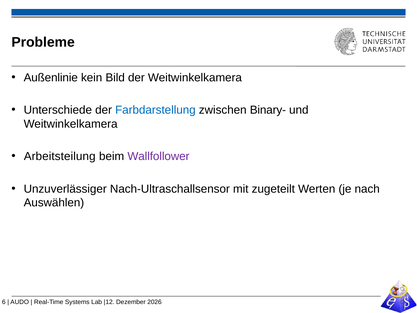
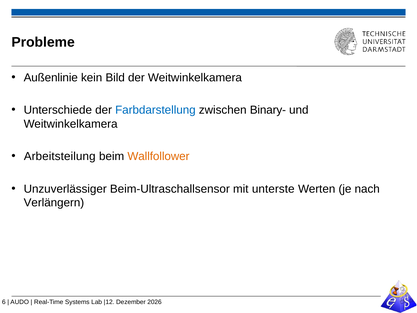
Wallfollower colour: purple -> orange (158, 156)
Nach-Ultraschallsensor: Nach-Ultraschallsensor -> Beim-Ultraschallsensor (170, 189)
zugeteilt: zugeteilt -> unterste (273, 189)
Auswählen: Auswählen -> Verlängern (54, 203)
